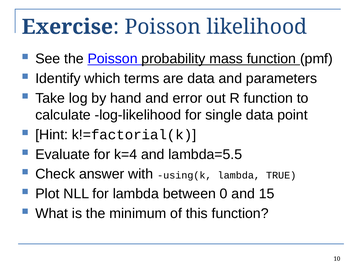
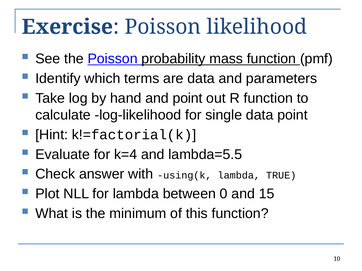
and error: error -> point (188, 98)
